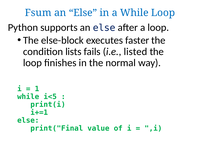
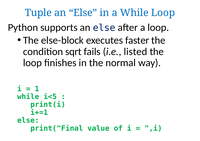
Fsum: Fsum -> Tuple (38, 13)
lists: lists -> sqrt (73, 52)
